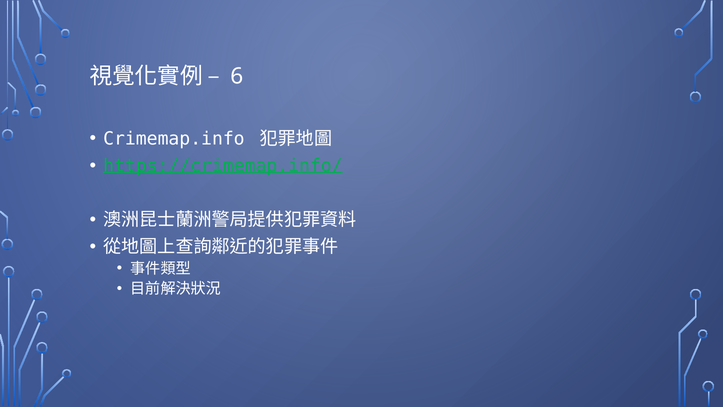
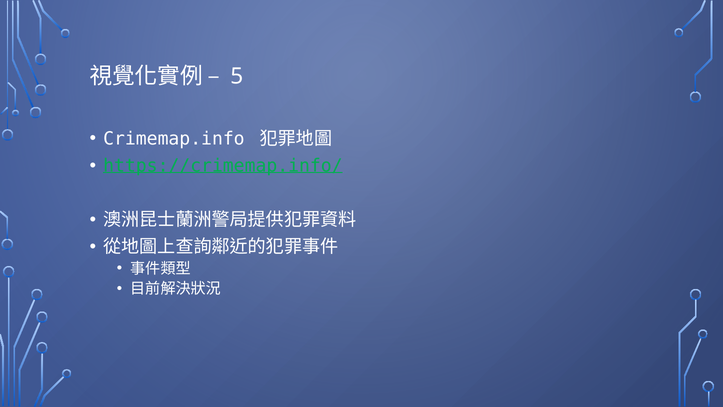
6: 6 -> 5 (237, 76)
